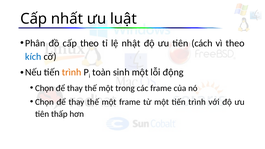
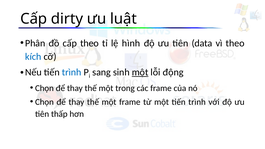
nhất: nhất -> dirty (67, 19)
nhật: nhật -> hình (131, 43)
cách: cách -> data (202, 43)
trình colour: orange -> blue (72, 72)
toàn: toàn -> sang (102, 72)
một underline: none -> present (140, 72)
